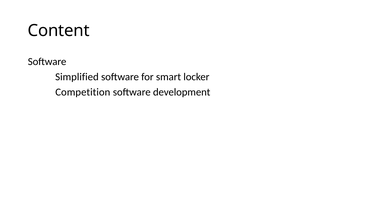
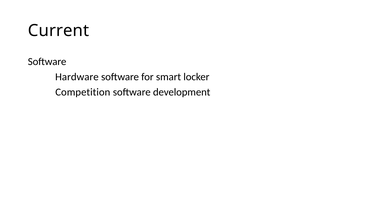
Content: Content -> Current (59, 31)
Simplified: Simplified -> Hardware (77, 77)
